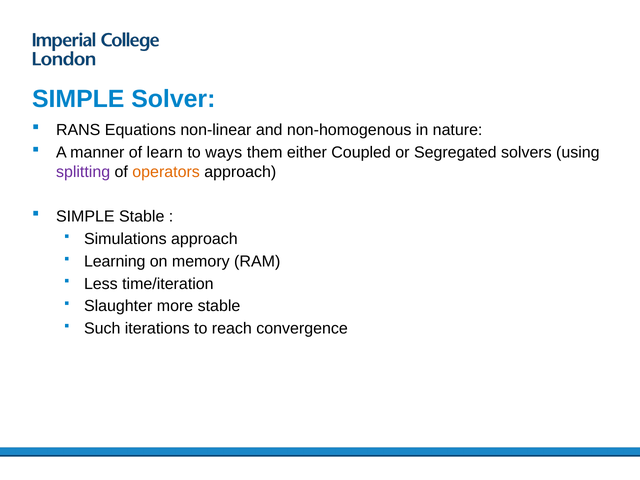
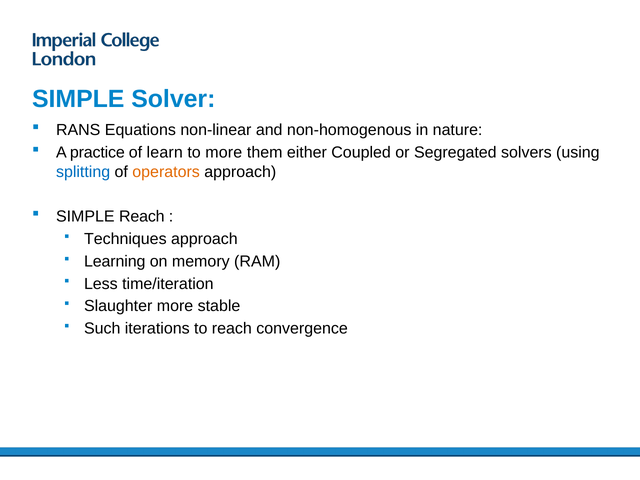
manner: manner -> practice (97, 153)
to ways: ways -> more (224, 153)
splitting colour: purple -> blue (83, 172)
SIMPLE Stable: Stable -> Reach (142, 217)
Simulations: Simulations -> Techniques (125, 239)
